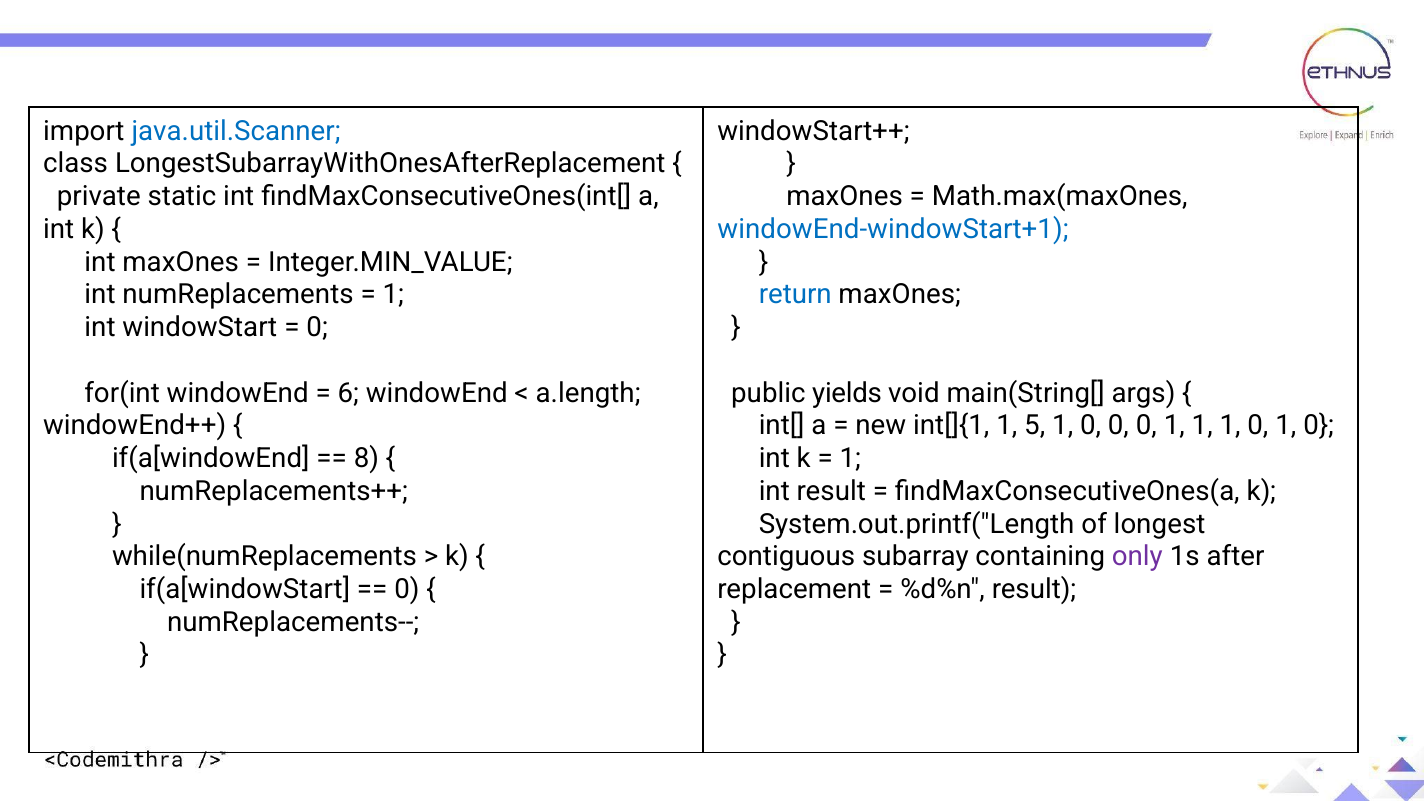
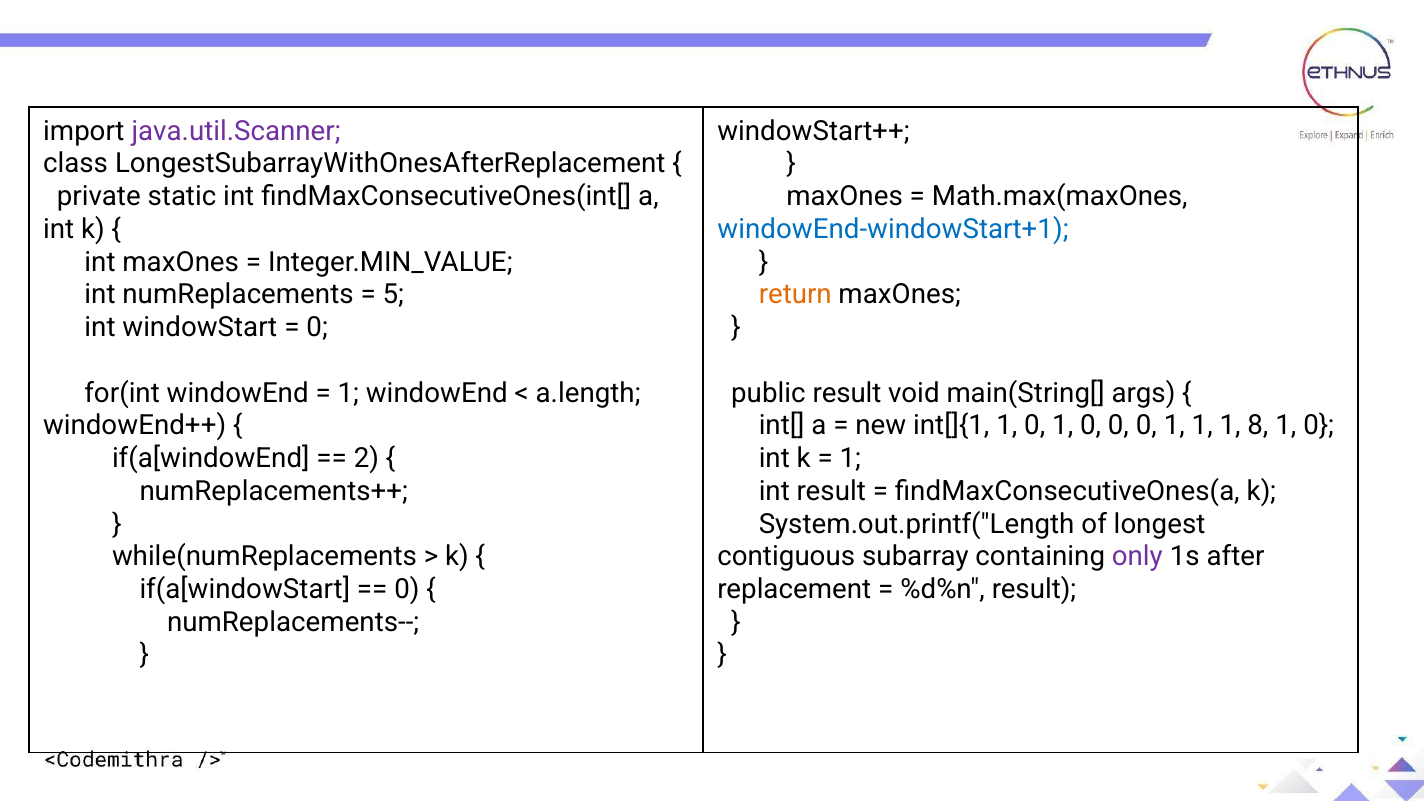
java.util.Scanner colour: blue -> purple (236, 131)
1: 1 -> 5 (393, 295)
return colour: blue -> orange (795, 295)
6: 6 -> 1 (348, 393)
public yields: yields -> result (847, 393)
int[]{1 1 5: 5 -> 0 (1035, 426)
1 1 0: 0 -> 8 (1258, 426)
8: 8 -> 2 (366, 458)
